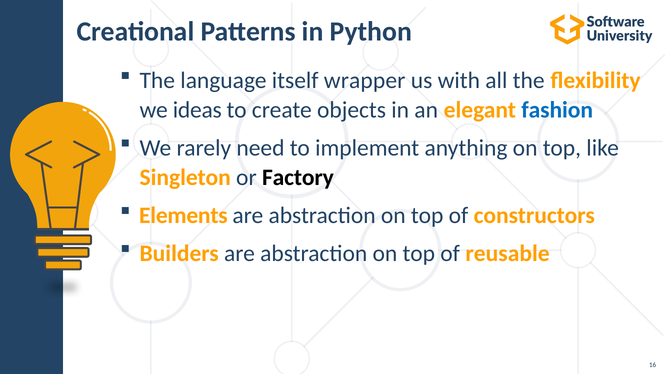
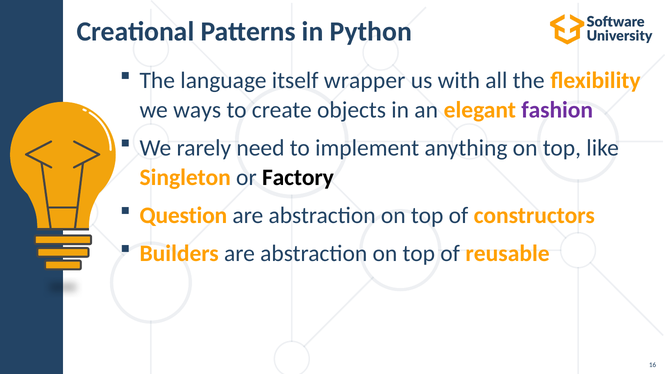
ideas: ideas -> ways (197, 110)
fashion colour: blue -> purple (557, 110)
Elements: Elements -> Question (183, 216)
